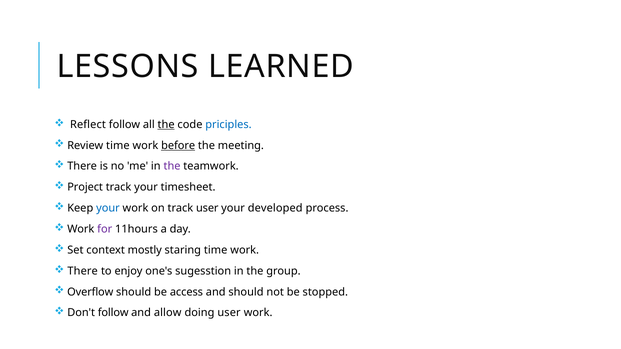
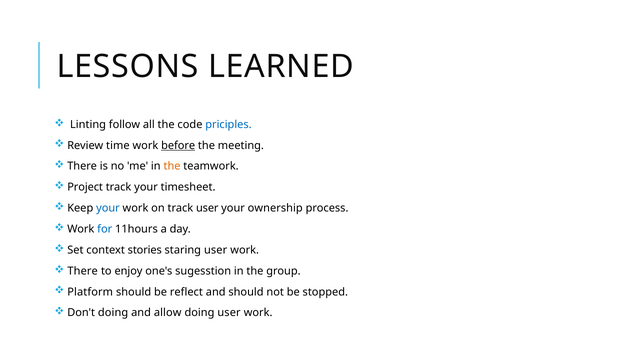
Reflect: Reflect -> Linting (88, 125)
the underline: present -> none (166, 125)
the colour: purple -> orange (172, 167)
developed: developed -> ownership (275, 208)
for colour: purple -> blue (105, 229)
mostly: mostly -> stories (145, 250)
staring time: time -> user (216, 250)
Overflow: Overflow -> Platform (90, 292)
access: access -> reflect (186, 292)
Don't follow: follow -> doing (113, 313)
